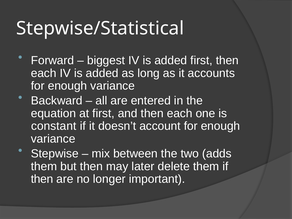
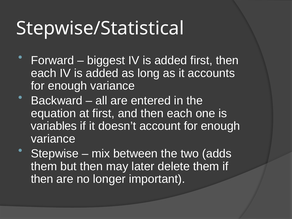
constant: constant -> variables (54, 126)
